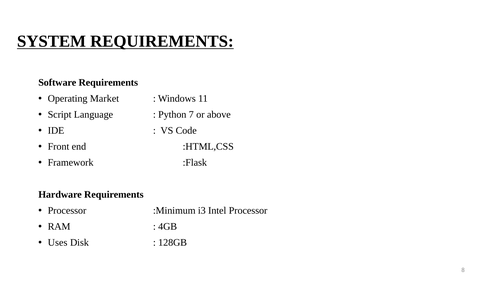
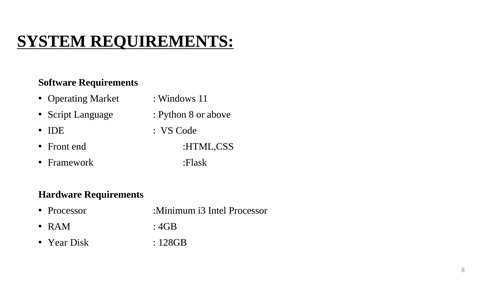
Python 7: 7 -> 8 (191, 115)
Uses: Uses -> Year (58, 242)
